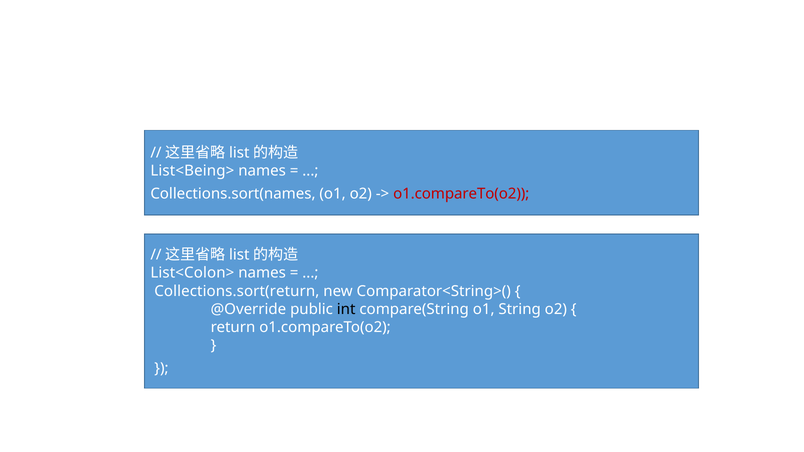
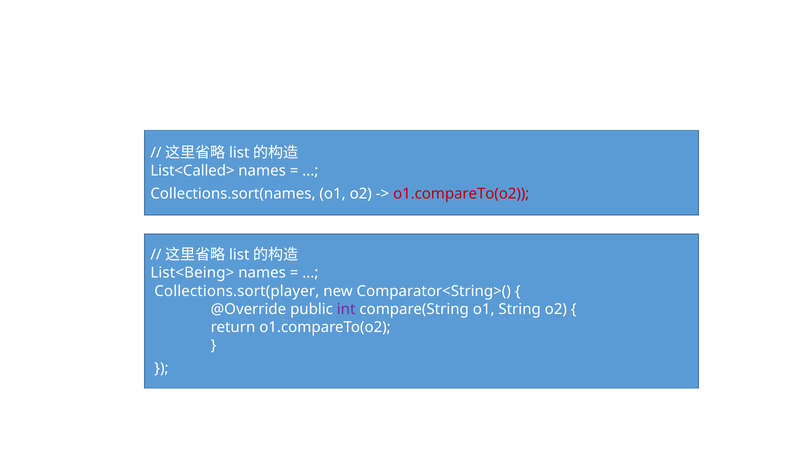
List<Being>: List<Being> -> List<Called> (192, 171)
List<Colon>: List<Colon> -> List<Being> (192, 273)
Collections.sort(return: Collections.sort(return -> Collections.sort(player (237, 291)
int colour: black -> purple (346, 309)
